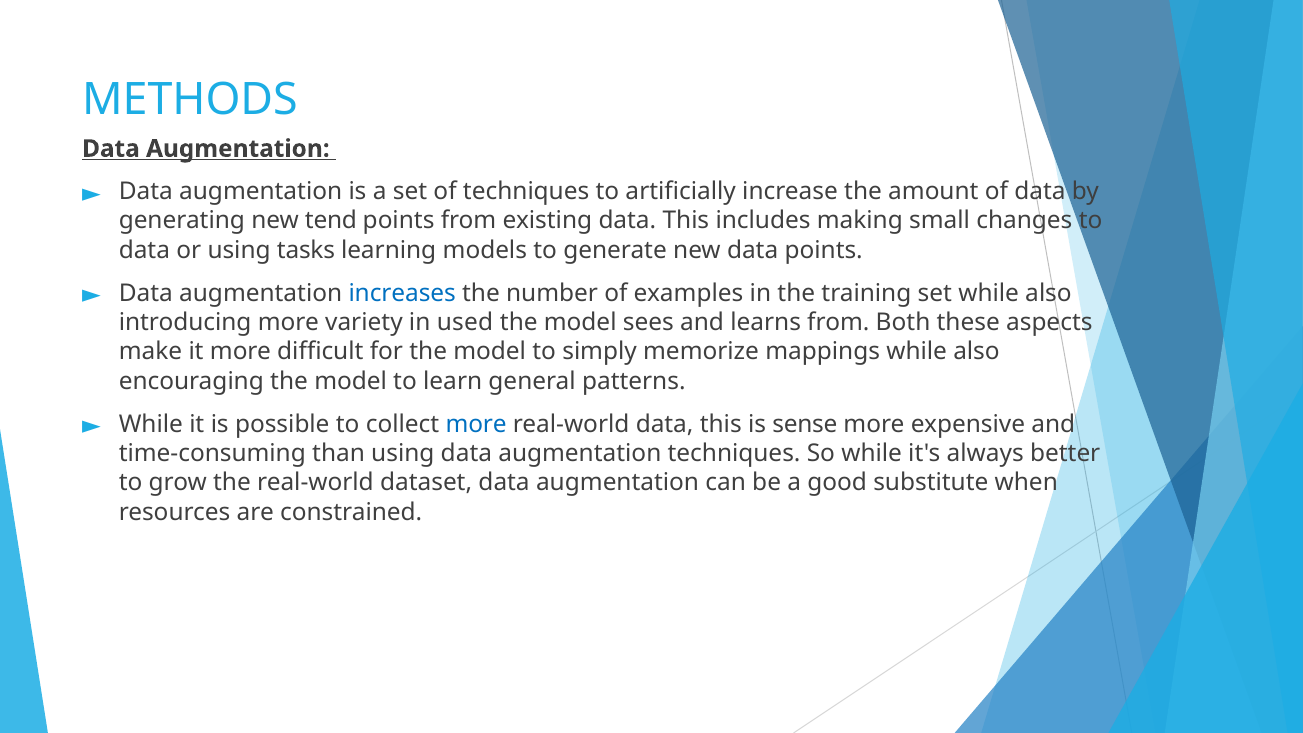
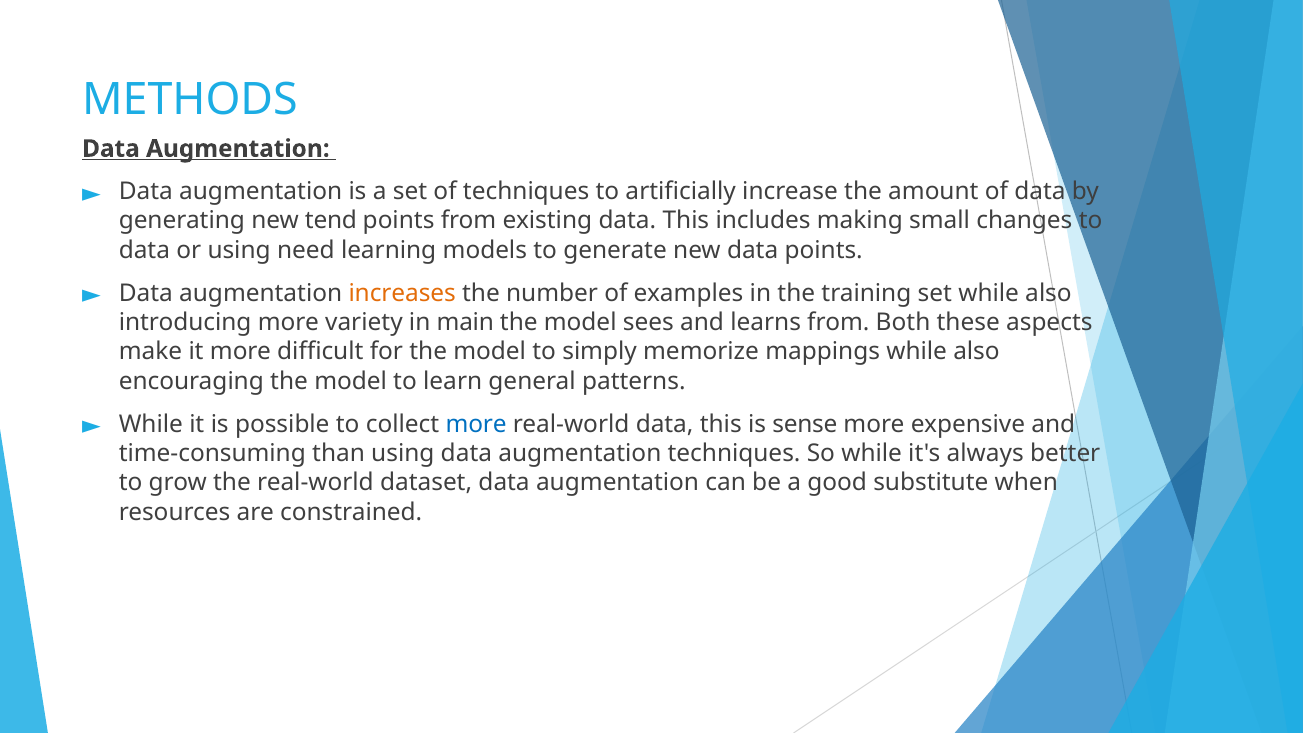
tasks: tasks -> need (306, 250)
increases colour: blue -> orange (402, 293)
used: used -> main (465, 322)
